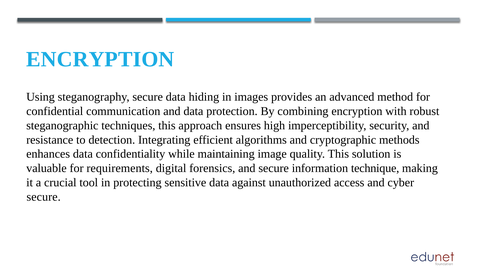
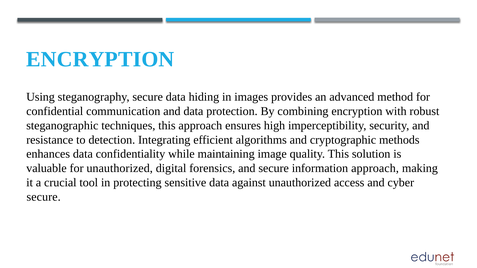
for requirements: requirements -> unauthorized (120, 169)
information technique: technique -> approach (375, 169)
